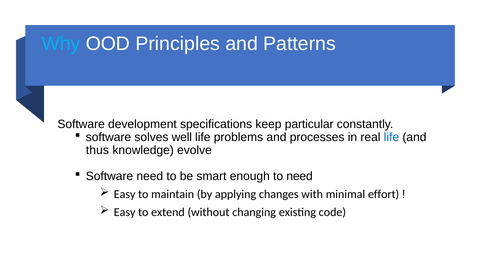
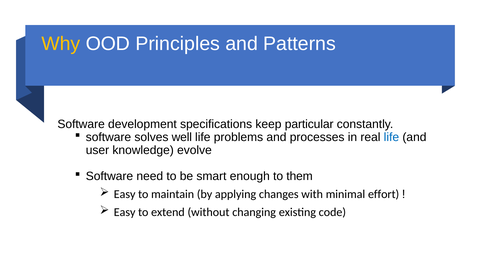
Why colour: light blue -> yellow (61, 44)
thus: thus -> user (97, 150)
to need: need -> them (300, 176)
